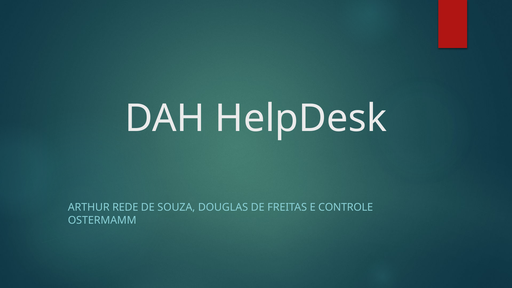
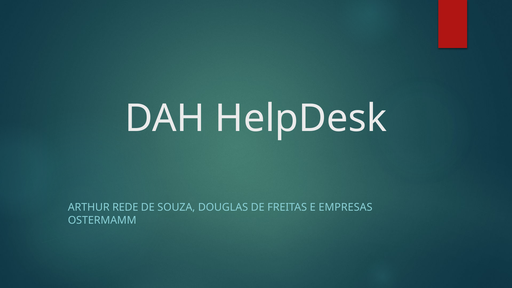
CONTROLE: CONTROLE -> EMPRESAS (346, 207)
